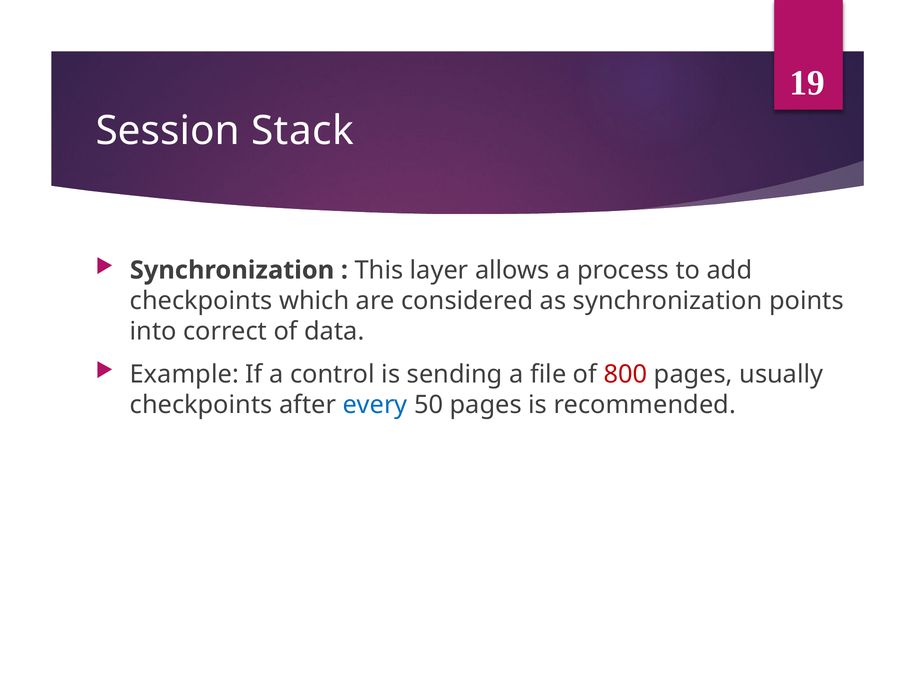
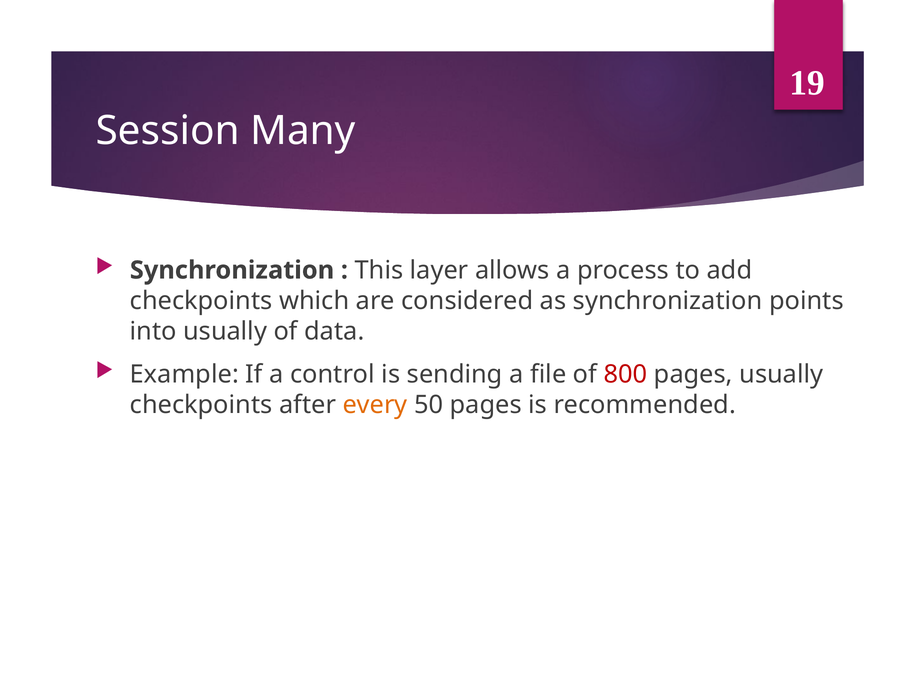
Stack: Stack -> Many (303, 131)
into correct: correct -> usually (225, 331)
every colour: blue -> orange (375, 405)
